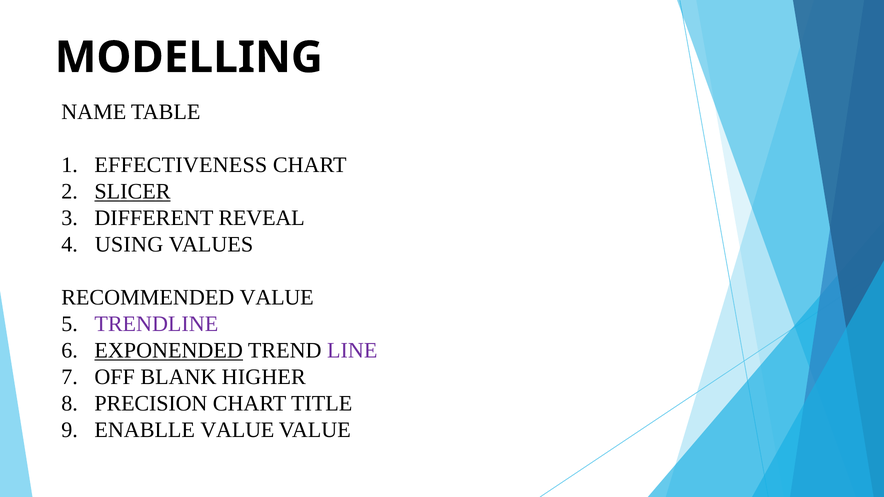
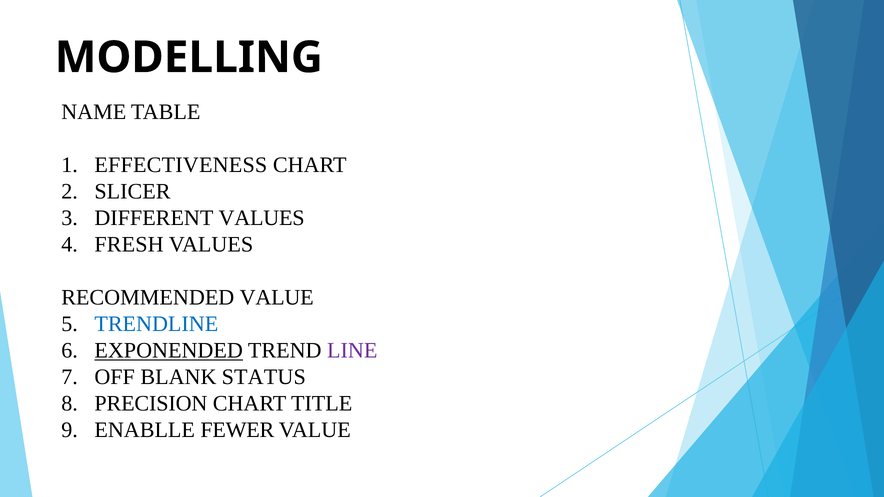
SLICER underline: present -> none (132, 192)
DIFFERENT REVEAL: REVEAL -> VALUES (262, 218)
USING: USING -> FRESH (129, 245)
TRENDLINE colour: purple -> blue (156, 324)
HIGHER: HIGHER -> STATUS (264, 377)
ENABLLE VALUE: VALUE -> FEWER (237, 430)
